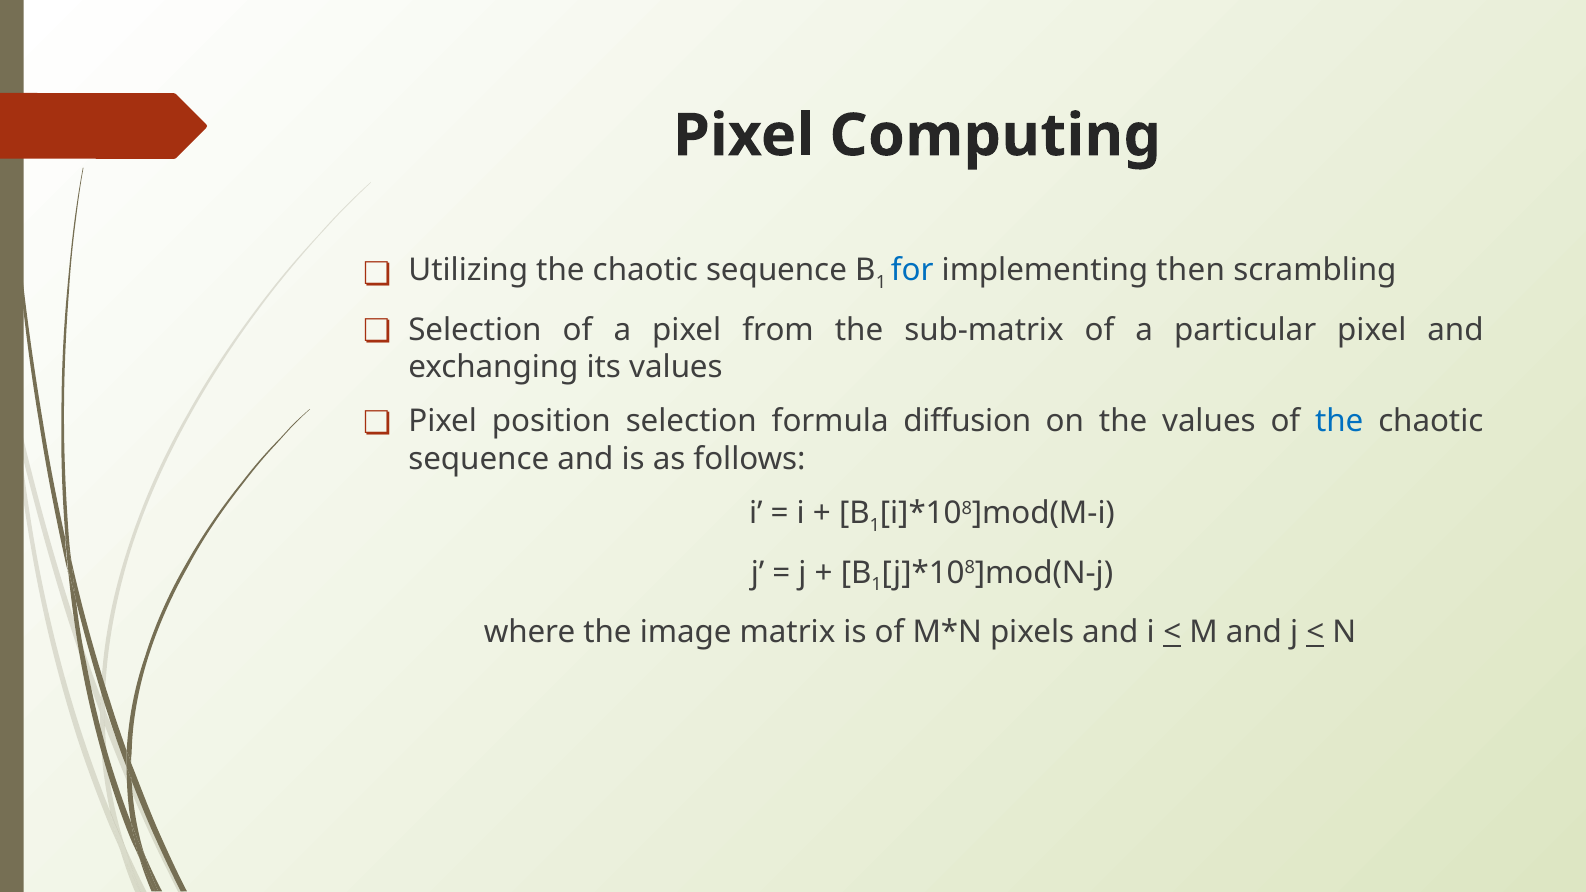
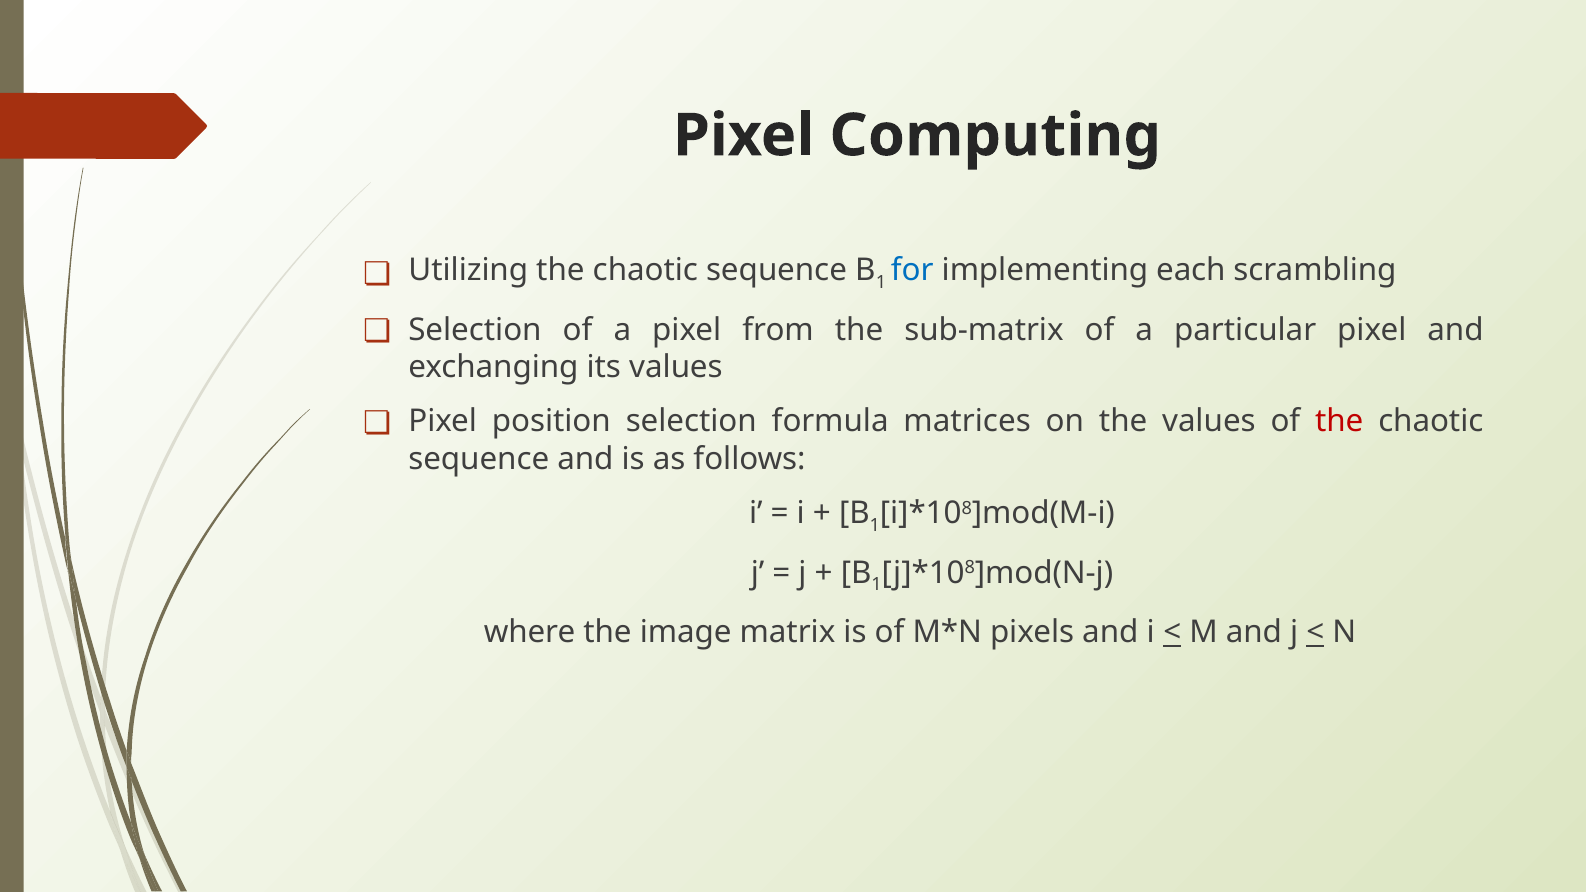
then: then -> each (1191, 270)
diffusion: diffusion -> matrices (967, 422)
the colour: blue -> red (1339, 422)
